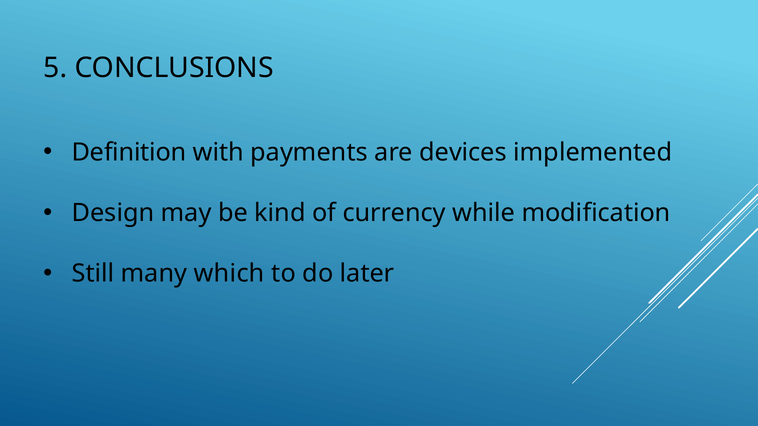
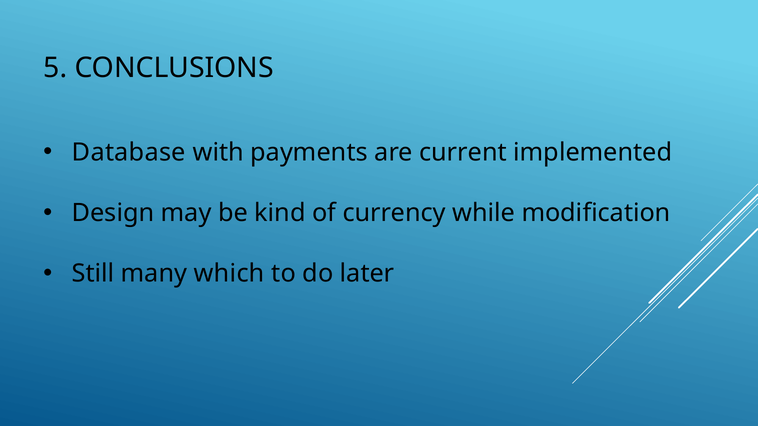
Definition: Definition -> Database (129, 153)
devices: devices -> current (463, 153)
